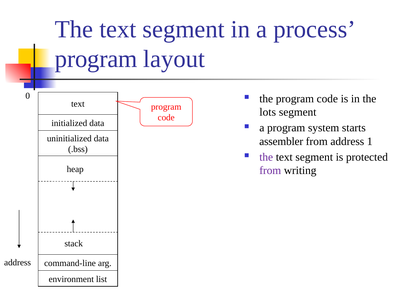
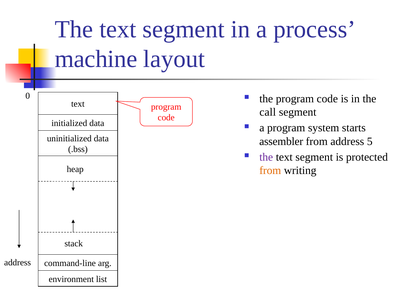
program: program -> machine (96, 59)
lots: lots -> call (268, 112)
1: 1 -> 5 (370, 141)
from colour: purple -> orange (270, 171)
